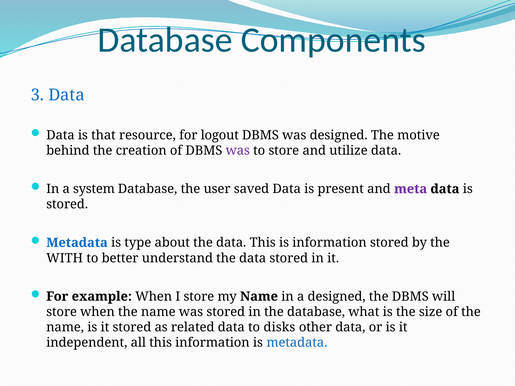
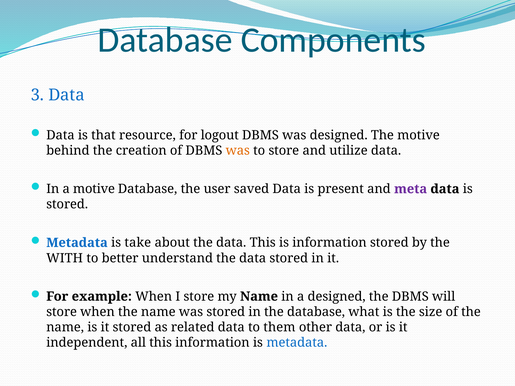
was colour: purple -> orange (238, 151)
a system: system -> motive (94, 189)
type: type -> take (138, 243)
disks: disks -> them (279, 328)
